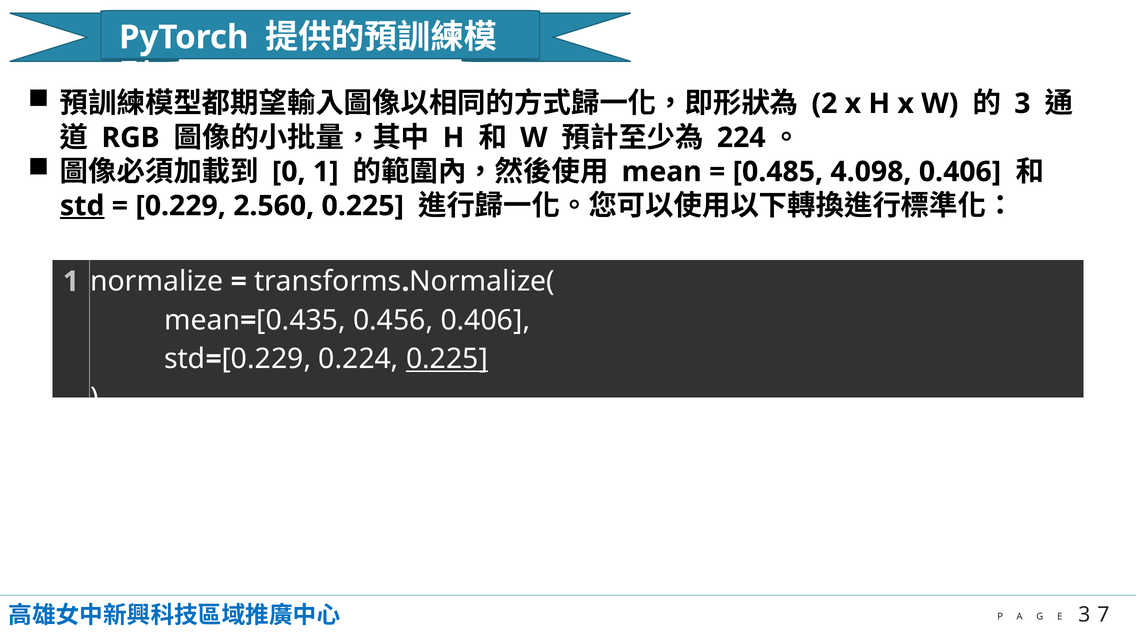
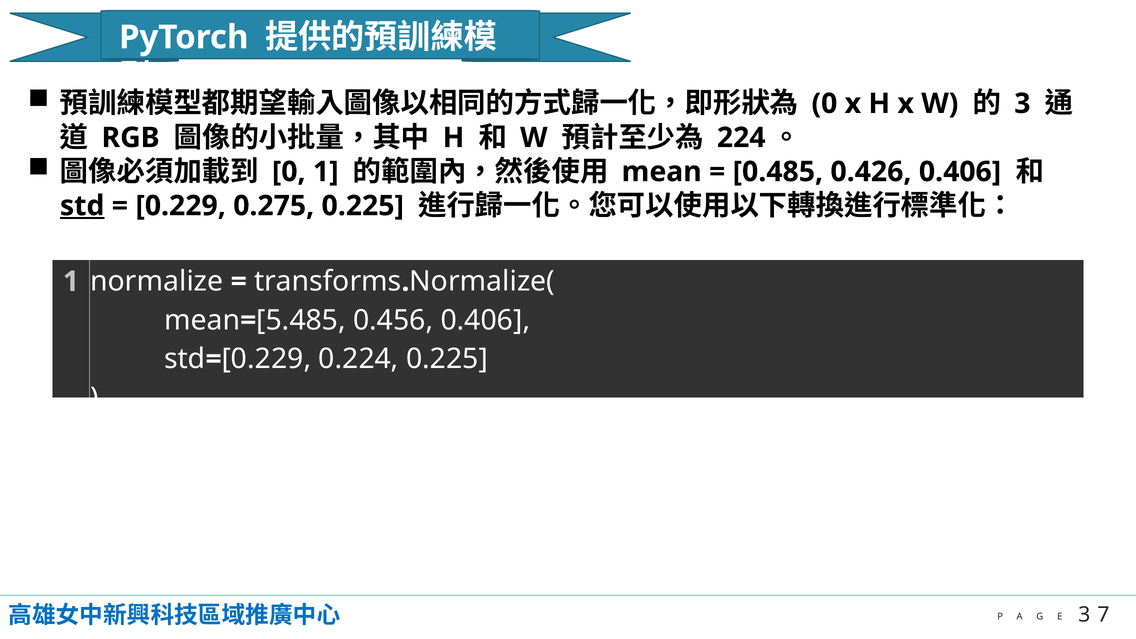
2: 2 -> 0 (824, 104)
4.098: 4.098 -> 0.426 (871, 172)
2.560: 2.560 -> 0.275 (274, 206)
0.435: 0.435 -> 5.485 (301, 320)
0.225 underline: present -> none (447, 359)
